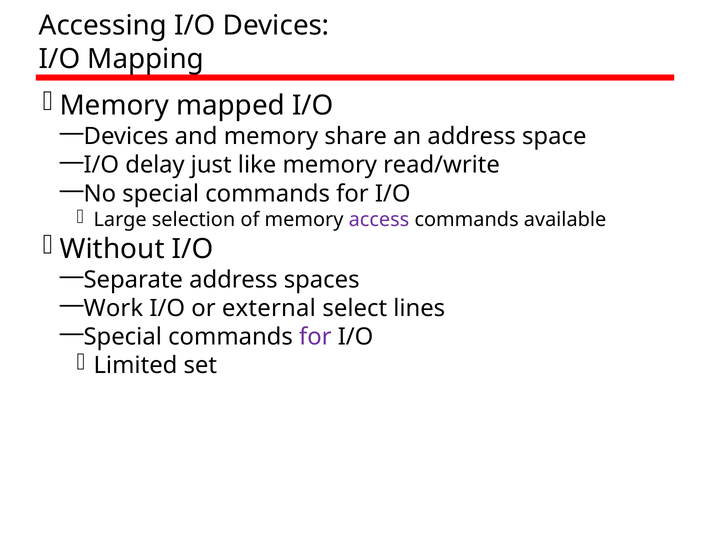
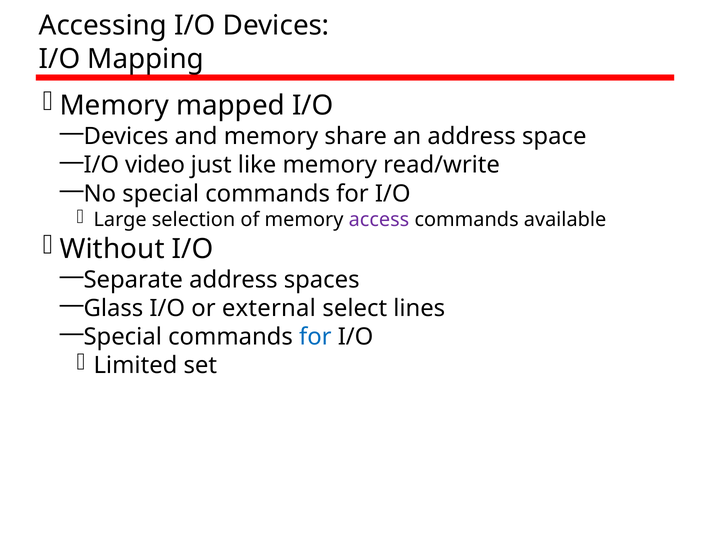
delay: delay -> video (155, 165)
Work: Work -> Glass (113, 308)
for colour: purple -> blue (315, 337)
